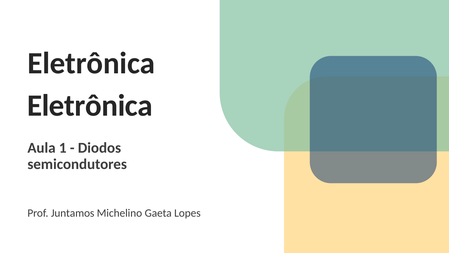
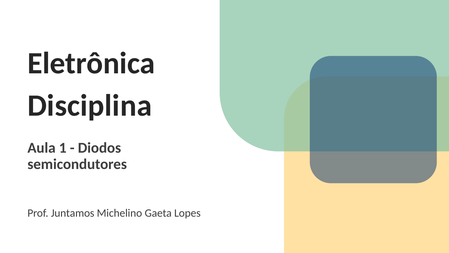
Eletrônica: Eletrônica -> Disciplina (90, 106)
